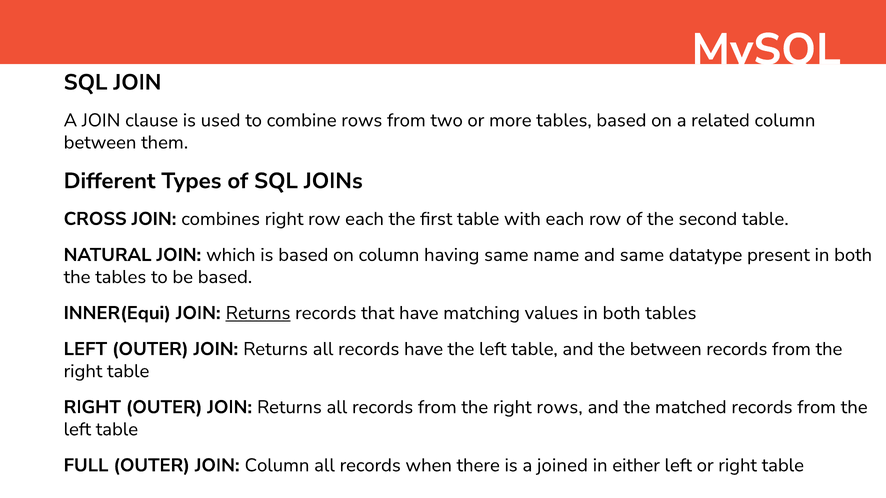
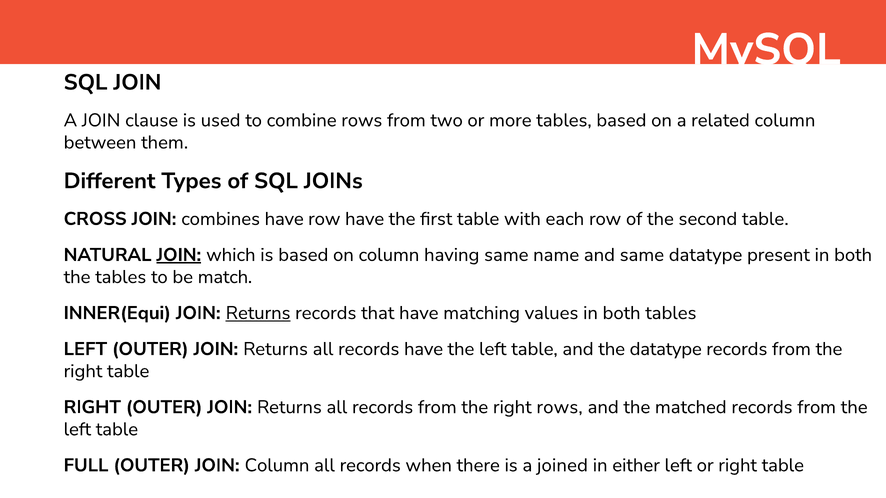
combines right: right -> have (284, 219)
row each: each -> have (365, 219)
JOIN underline: none -> present (179, 255)
be based: based -> match (225, 277)
the between: between -> datatype (666, 349)
